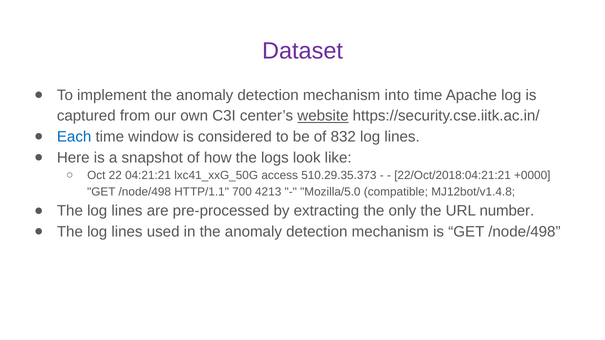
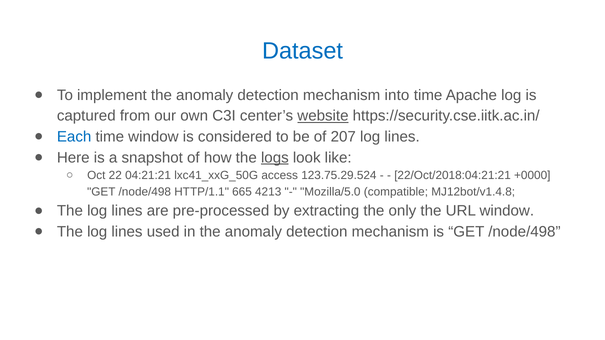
Dataset colour: purple -> blue (303, 51)
832: 832 -> 207 (343, 137)
logs underline: none -> present (275, 158)
510.29.35.373: 510.29.35.373 -> 123.75.29.524 (339, 176)
700: 700 -> 665 (242, 192)
URL number: number -> window (507, 211)
